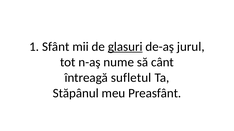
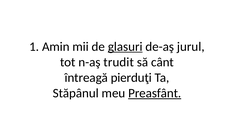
Sfânt: Sfânt -> Amin (56, 47)
nume: nume -> trudit (119, 62)
sufletul: sufletul -> pierduţi (131, 78)
Preasfânt underline: none -> present (155, 94)
